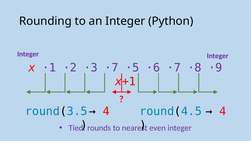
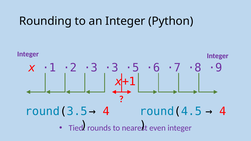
·3 ·7: ·7 -> ·3 (112, 68)
